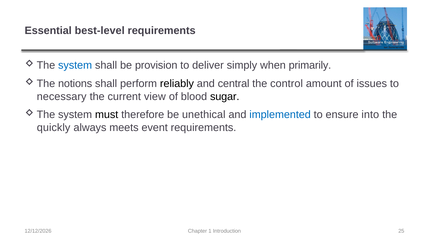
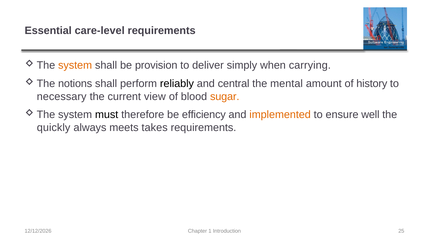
best-level: best-level -> care-level (100, 31)
system colour: blue -> orange (75, 65)
primarily: primarily -> carrying (310, 65)
control: control -> mental (287, 83)
issues: issues -> history (372, 83)
sugar colour: black -> orange (225, 96)
unethical: unethical -> efficiency (204, 114)
implemented colour: blue -> orange (280, 114)
into: into -> well (370, 114)
event: event -> takes (155, 127)
